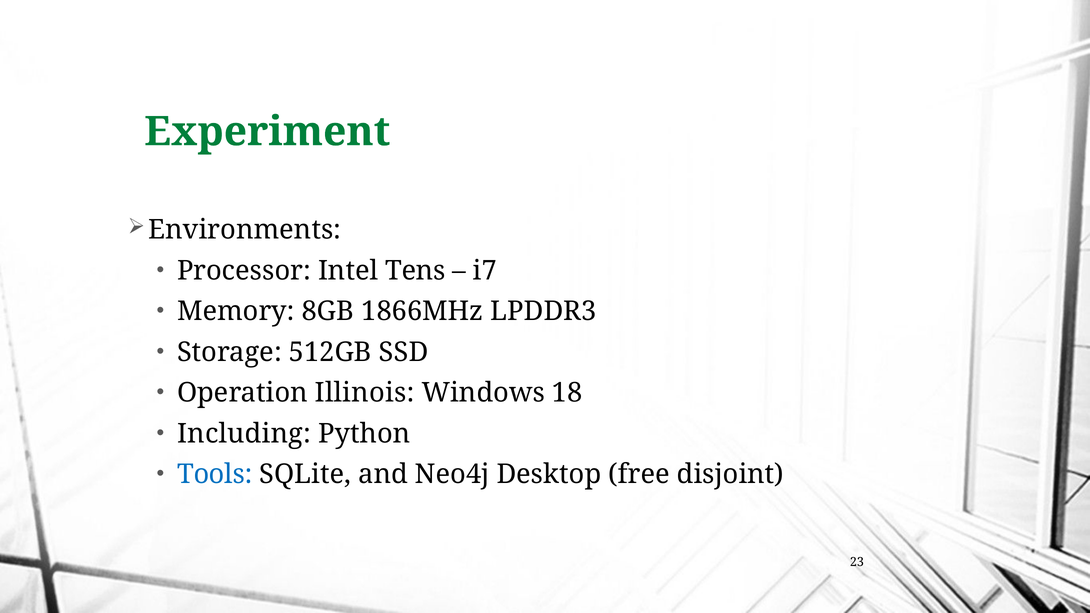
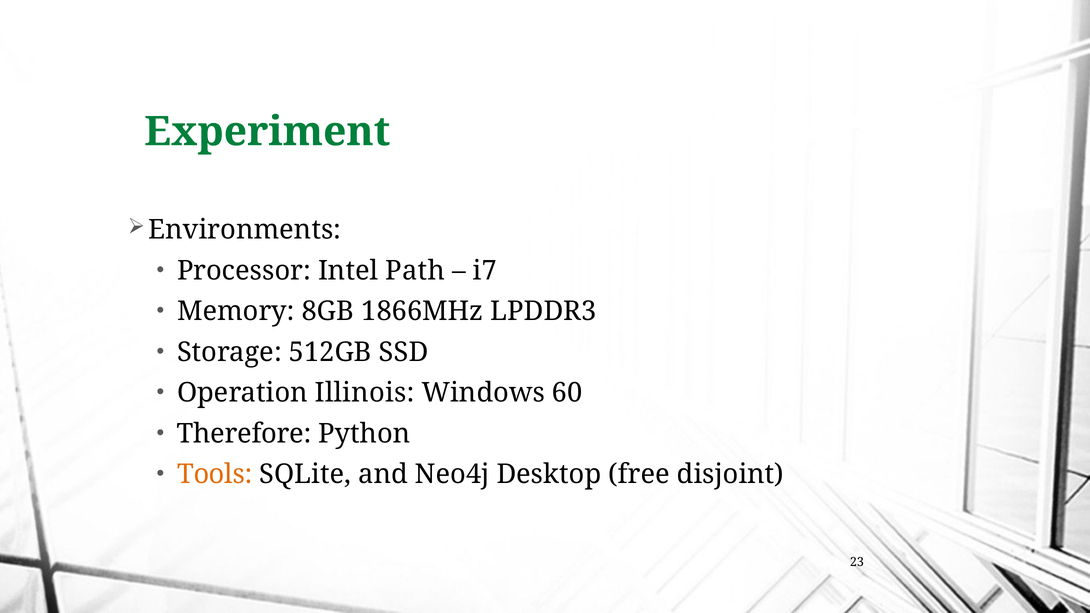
Tens: Tens -> Path (415, 271)
18: 18 -> 60 (567, 393)
Including: Including -> Therefore (244, 434)
Tools colour: blue -> orange (215, 475)
